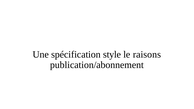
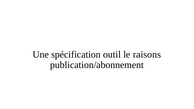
style: style -> outil (112, 55)
